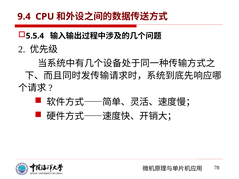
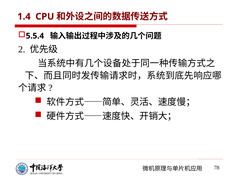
9.4: 9.4 -> 1.4 (24, 17)
